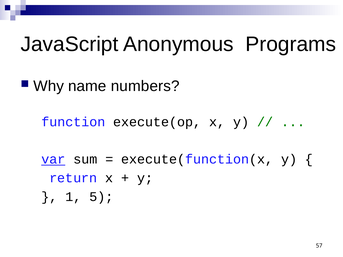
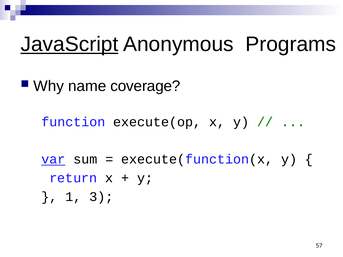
JavaScript underline: none -> present (69, 44)
numbers: numbers -> coverage (145, 86)
5: 5 -> 3 (101, 197)
